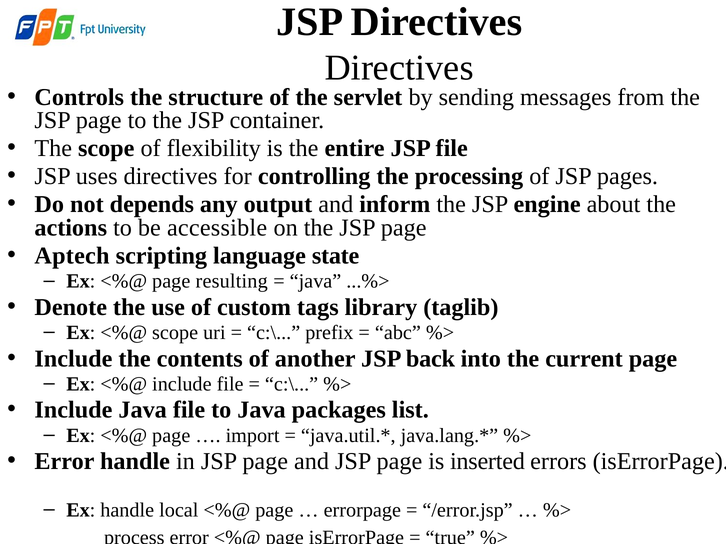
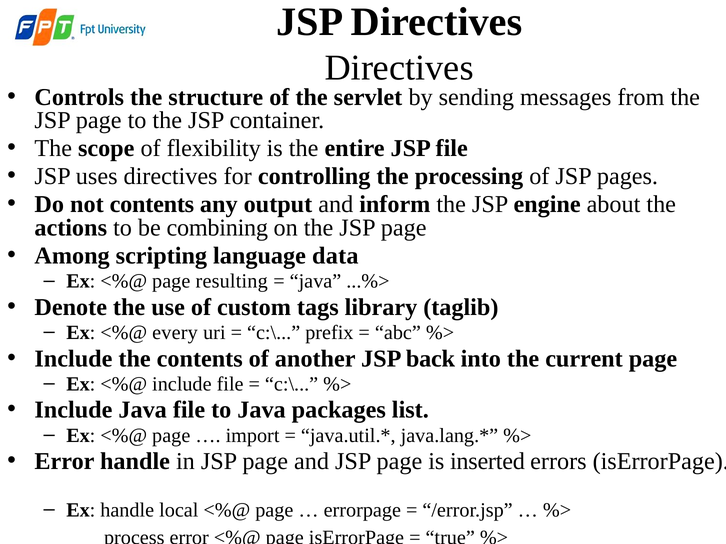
not depends: depends -> contents (152, 205)
accessible: accessible -> combining (217, 228)
Aptech: Aptech -> Among (72, 256)
state: state -> data (335, 256)
scope: scope -> every (175, 333)
